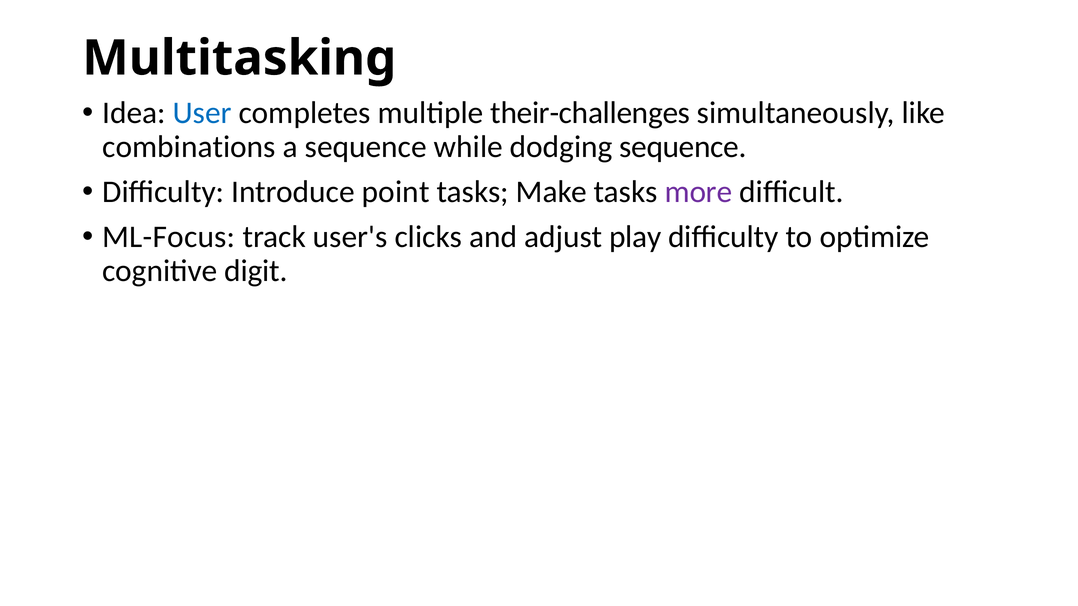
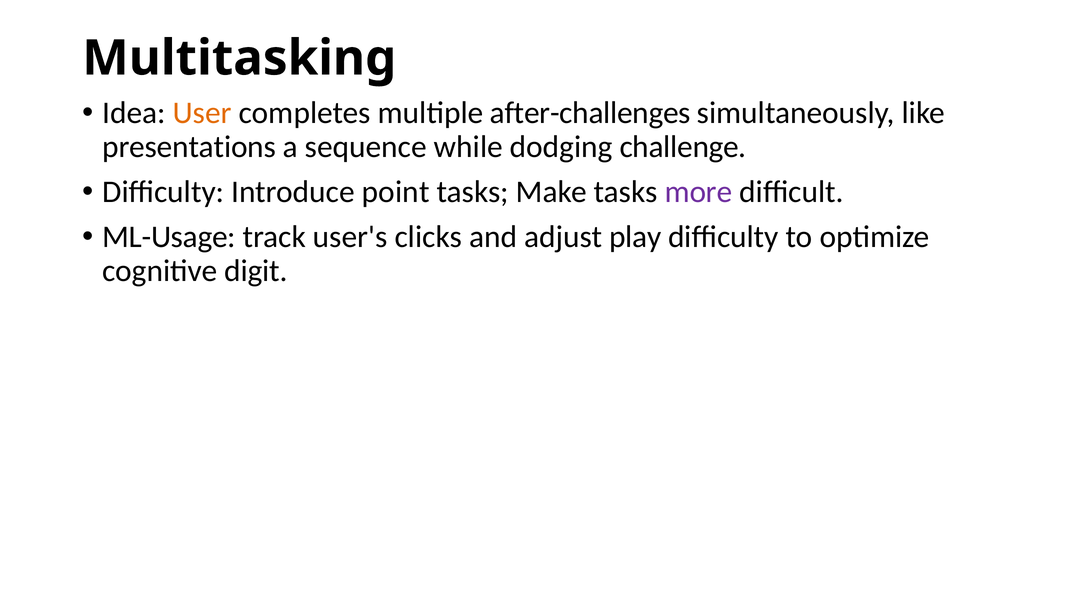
User colour: blue -> orange (202, 113)
their-challenges: their-challenges -> after-challenges (590, 113)
combinations: combinations -> presentations (189, 147)
dodging sequence: sequence -> challenge (683, 147)
ML-Focus: ML-Focus -> ML-Usage (169, 237)
